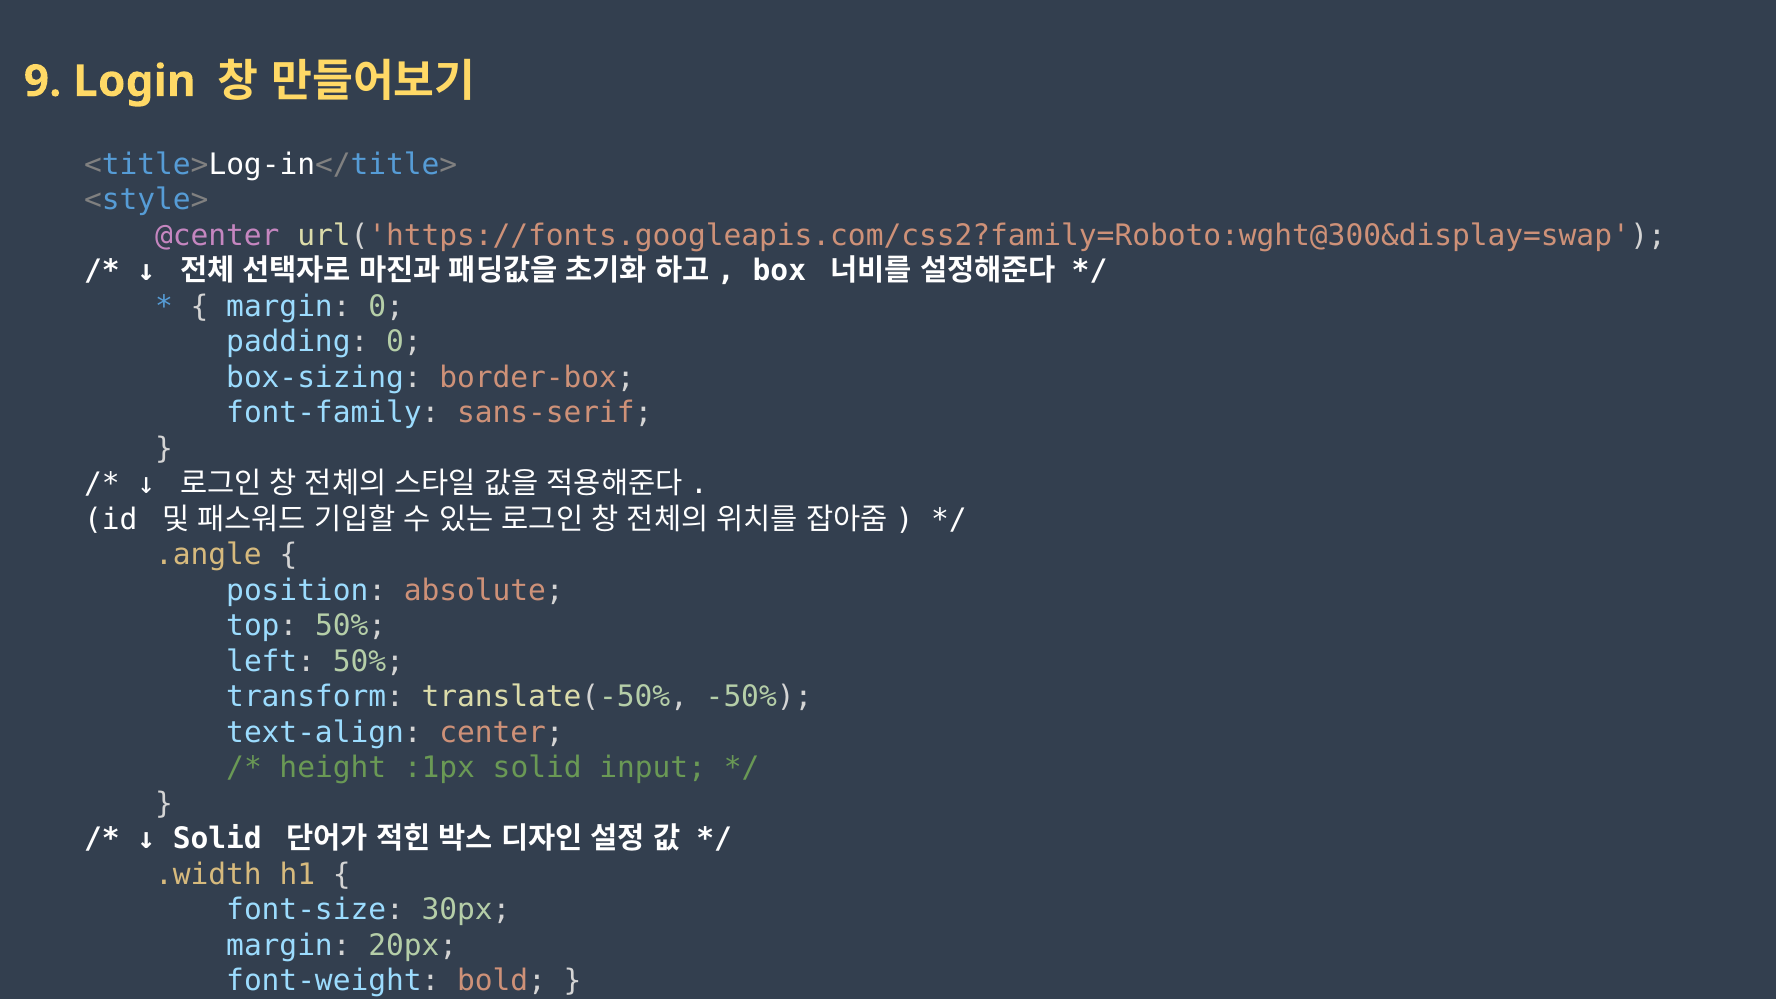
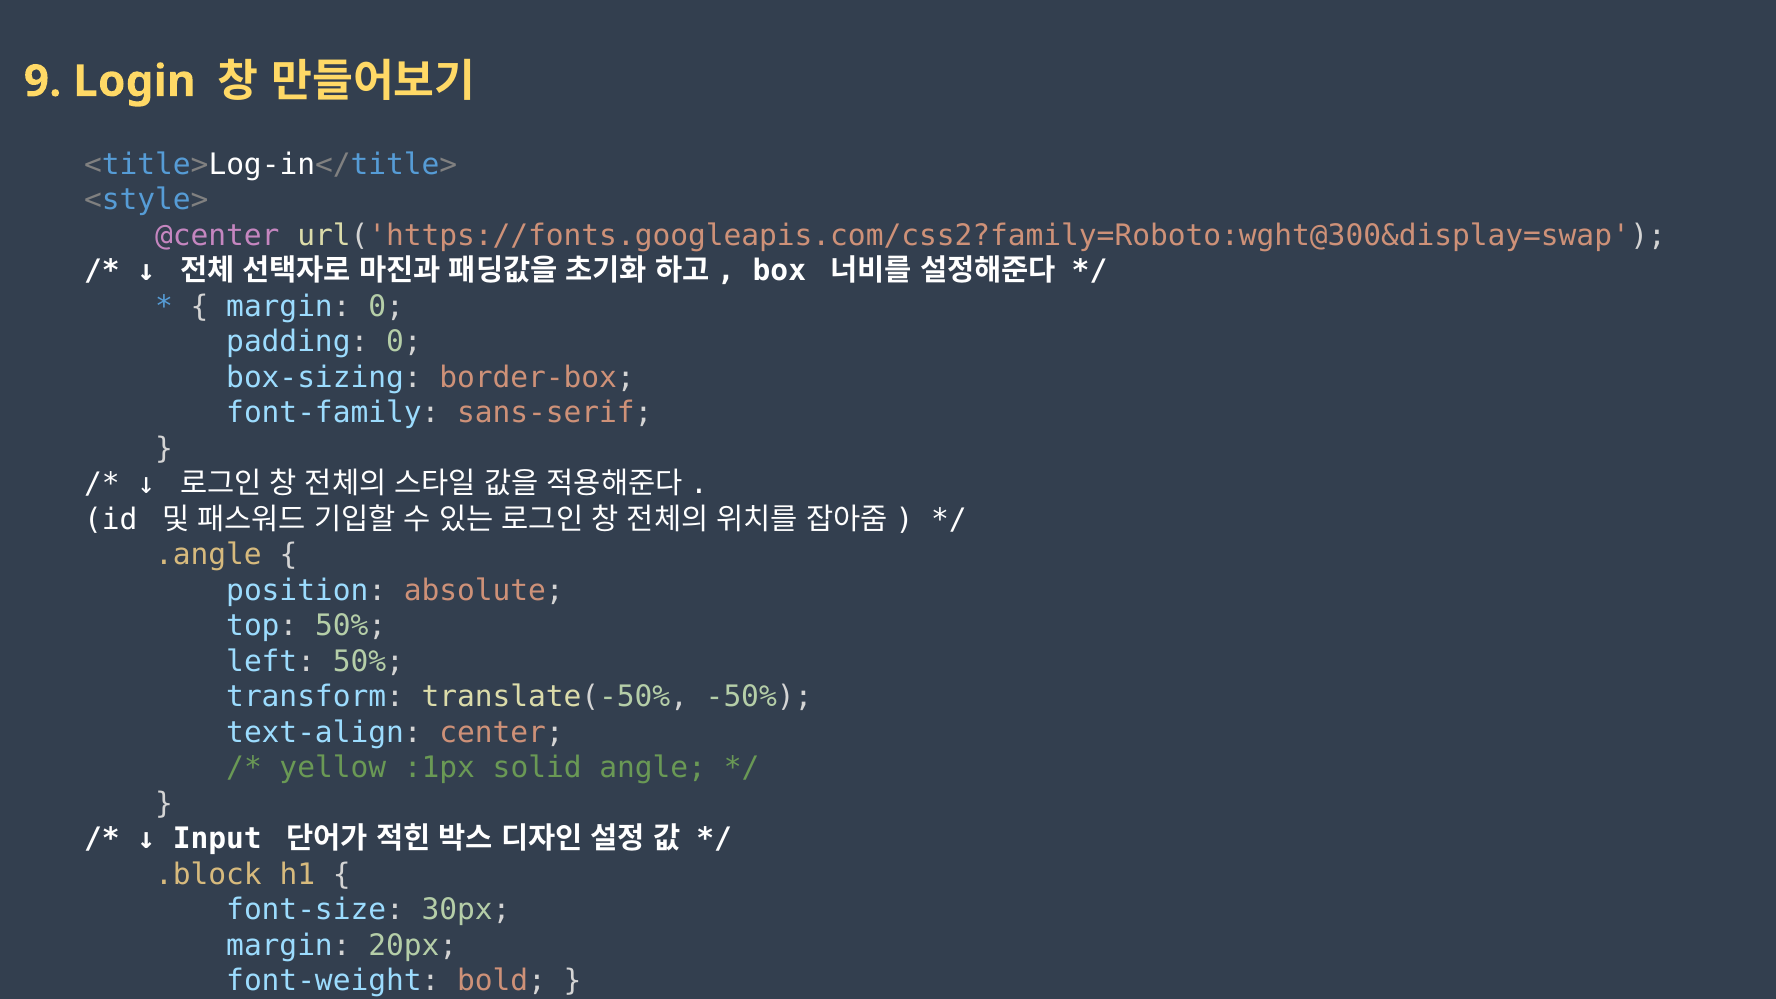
height: height -> yellow (333, 768)
input: input -> angle (653, 768)
Solid: Solid -> Input (217, 839)
.width: .width -> .block (208, 874)
